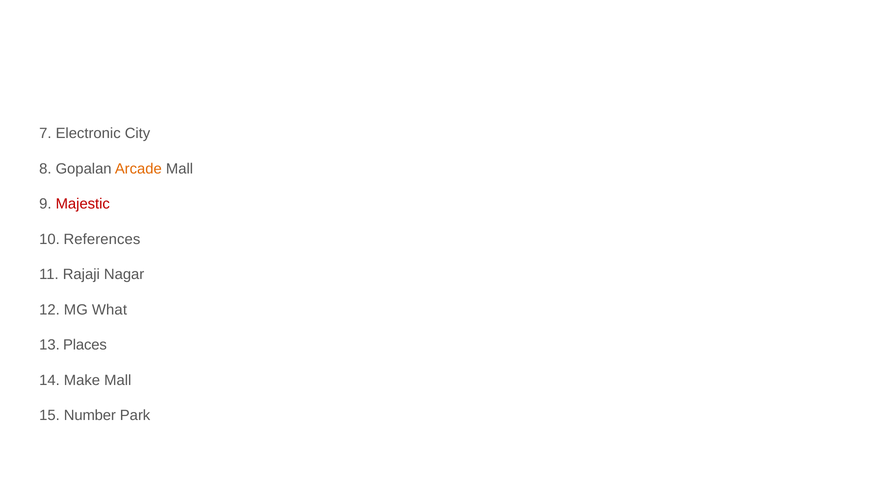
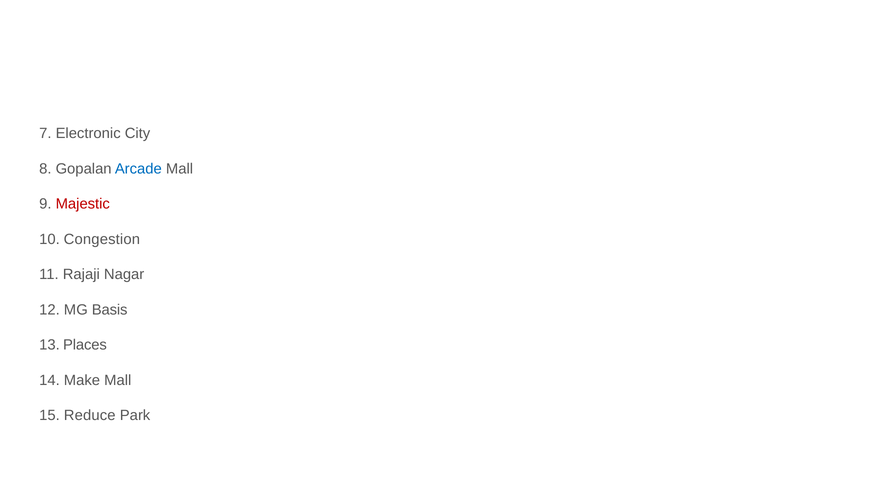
Arcade colour: orange -> blue (138, 169)
References: References -> Congestion (102, 240)
What: What -> Basis (110, 310)
Number: Number -> Reduce (90, 416)
